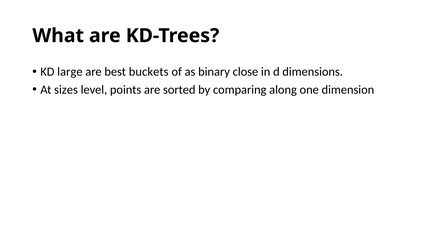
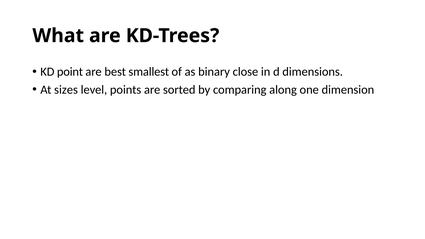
large: large -> point (70, 72)
buckets: buckets -> smallest (149, 72)
